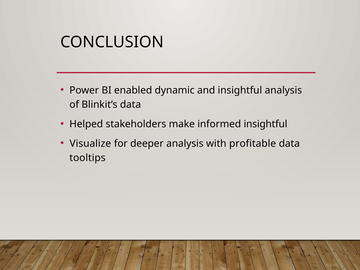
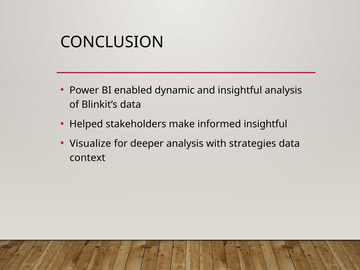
profitable: profitable -> strategies (253, 143)
tooltips: tooltips -> context (87, 158)
